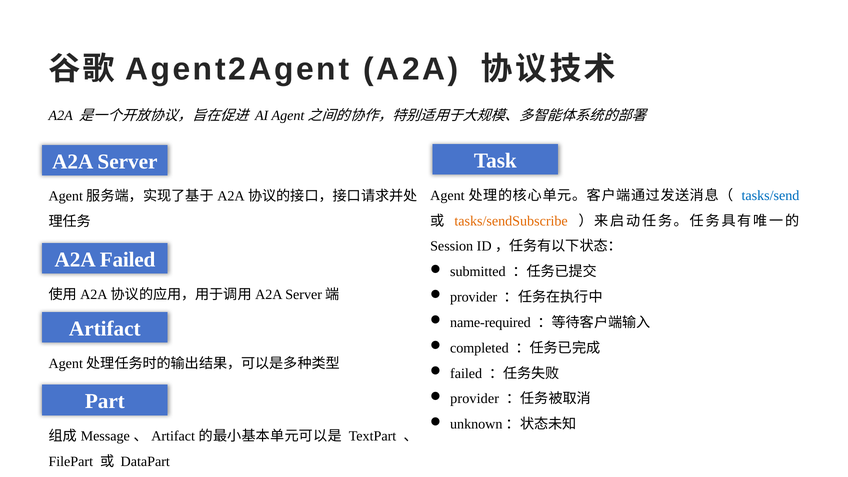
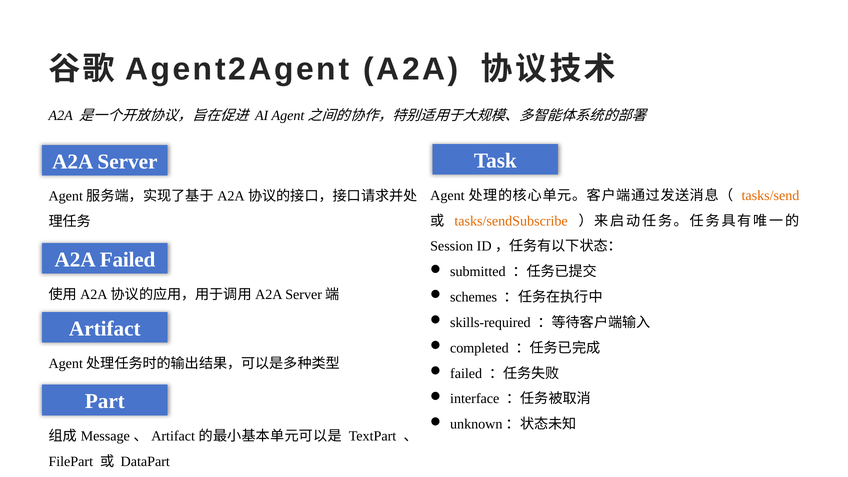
tasks/send colour: blue -> orange (770, 195)
provider: provider -> schemes (474, 297)
name-required: name-required -> skills-required (490, 323)
provider: provider -> interface (475, 399)
